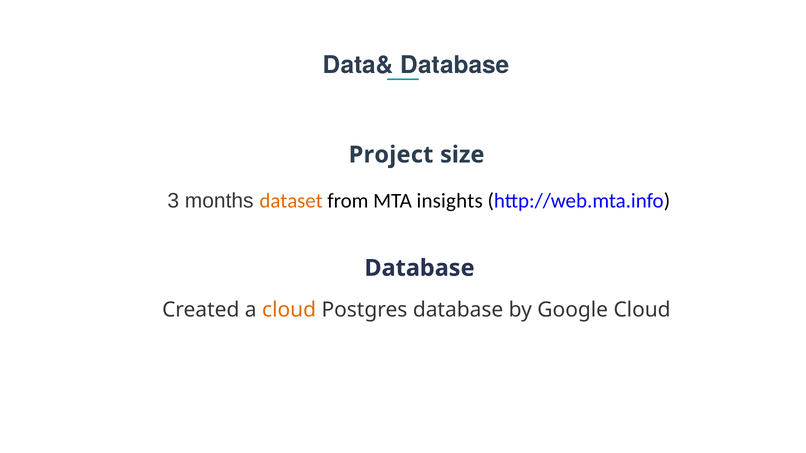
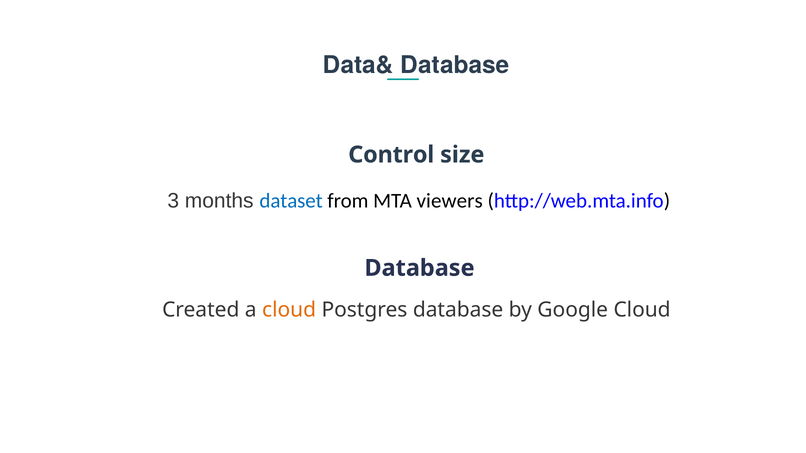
Project: Project -> Control (391, 155)
dataset colour: orange -> blue (291, 201)
insights: insights -> viewers (450, 201)
